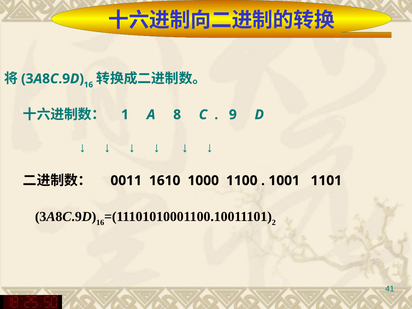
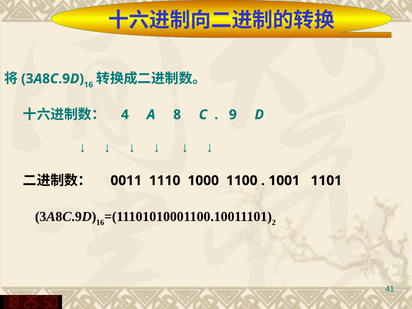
1: 1 -> 4 (125, 115)
1610: 1610 -> 1110 (165, 181)
